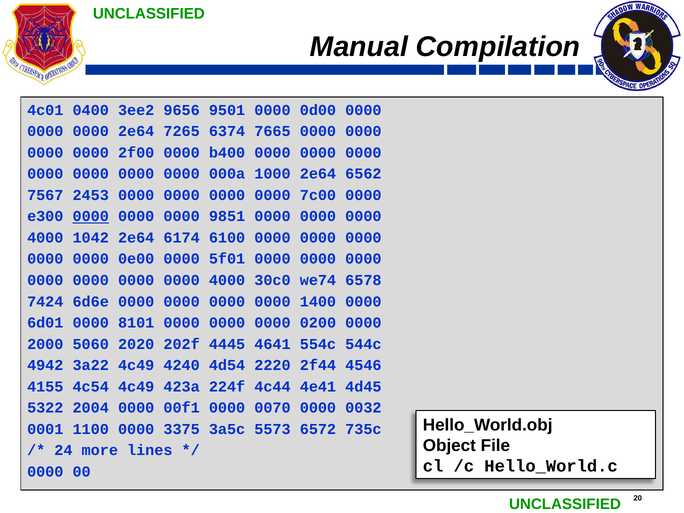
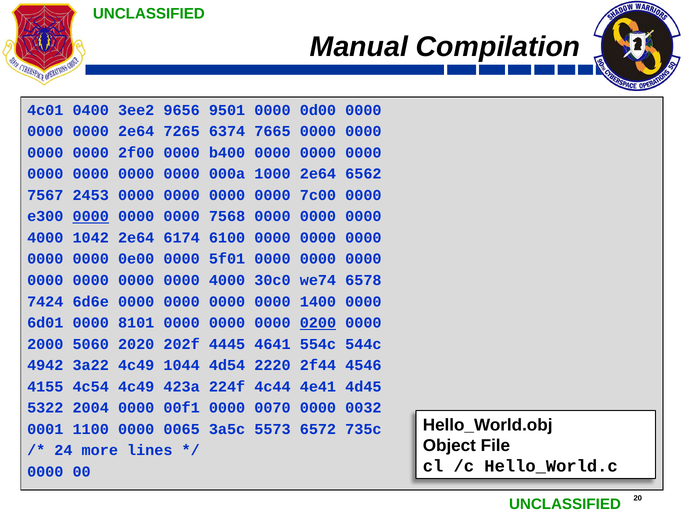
9851: 9851 -> 7568 (227, 216)
0200 underline: none -> present (318, 323)
4240: 4240 -> 1044 (182, 365)
3375: 3375 -> 0065 (182, 429)
